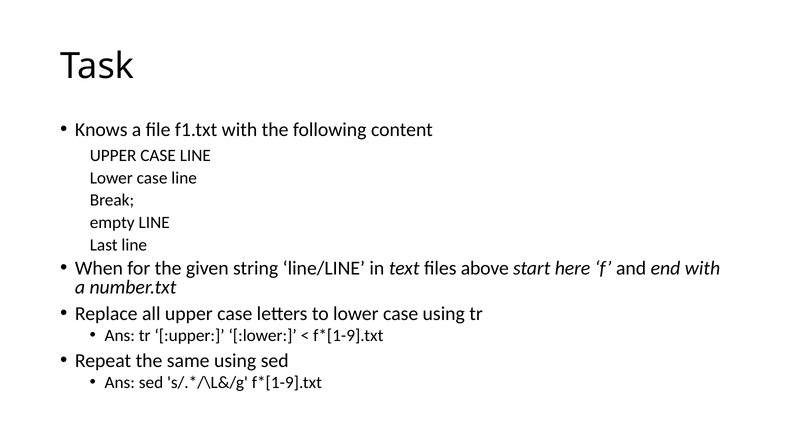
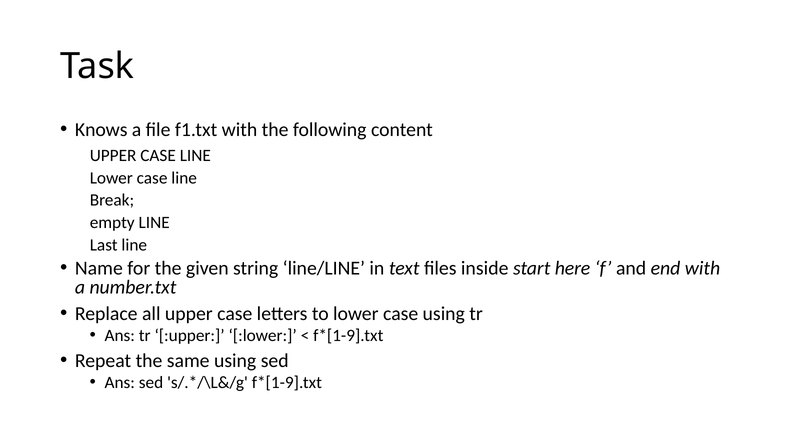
When: When -> Name (99, 268)
above: above -> inside (485, 268)
